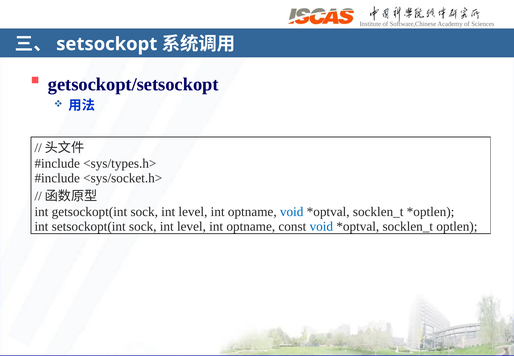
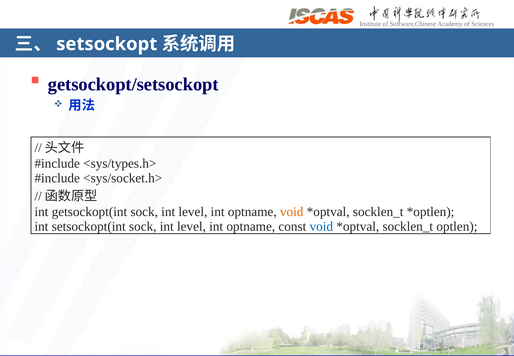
void colour: blue -> orange (292, 212)
